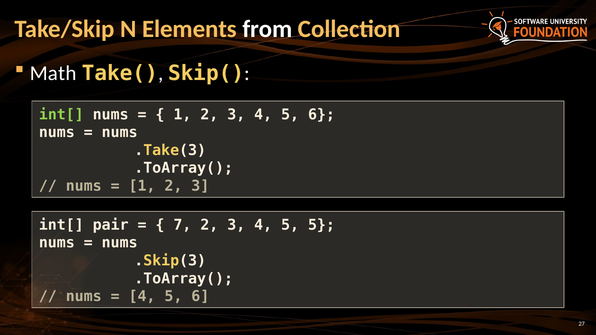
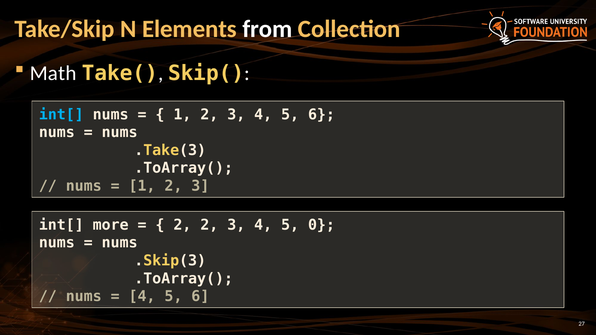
int[ colour: light green -> light blue (61, 115)
pair: pair -> more (111, 225)
7: 7 -> 2 (182, 225)
5 5: 5 -> 0 (321, 225)
